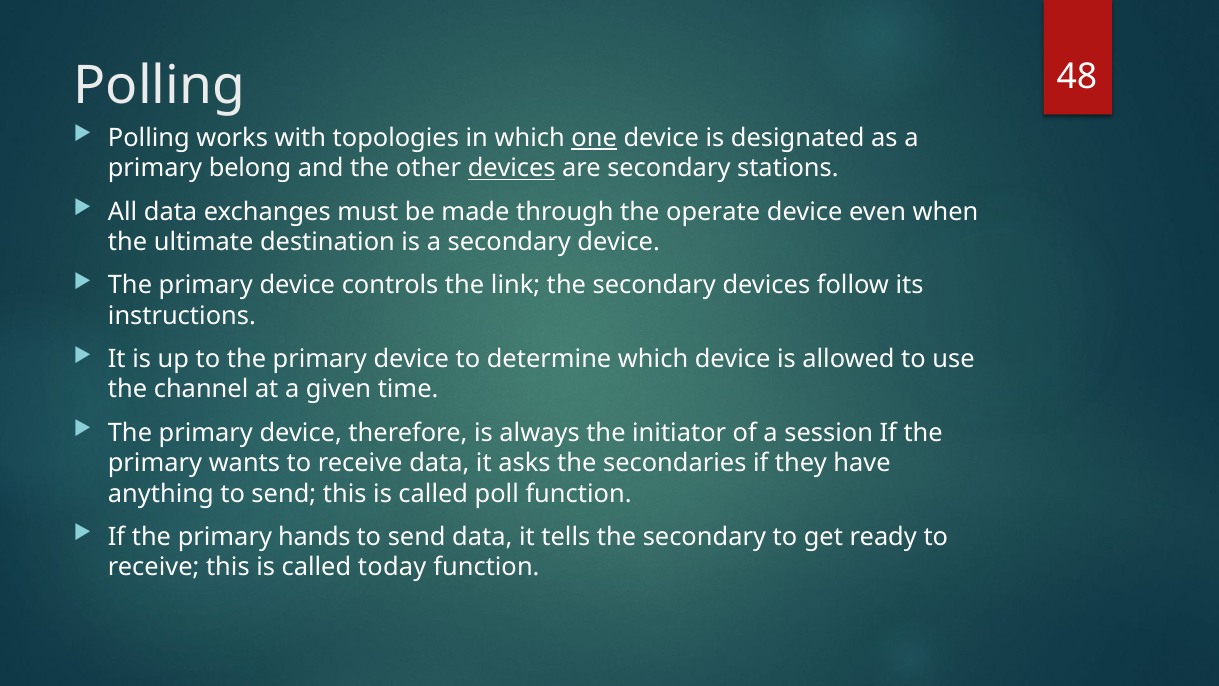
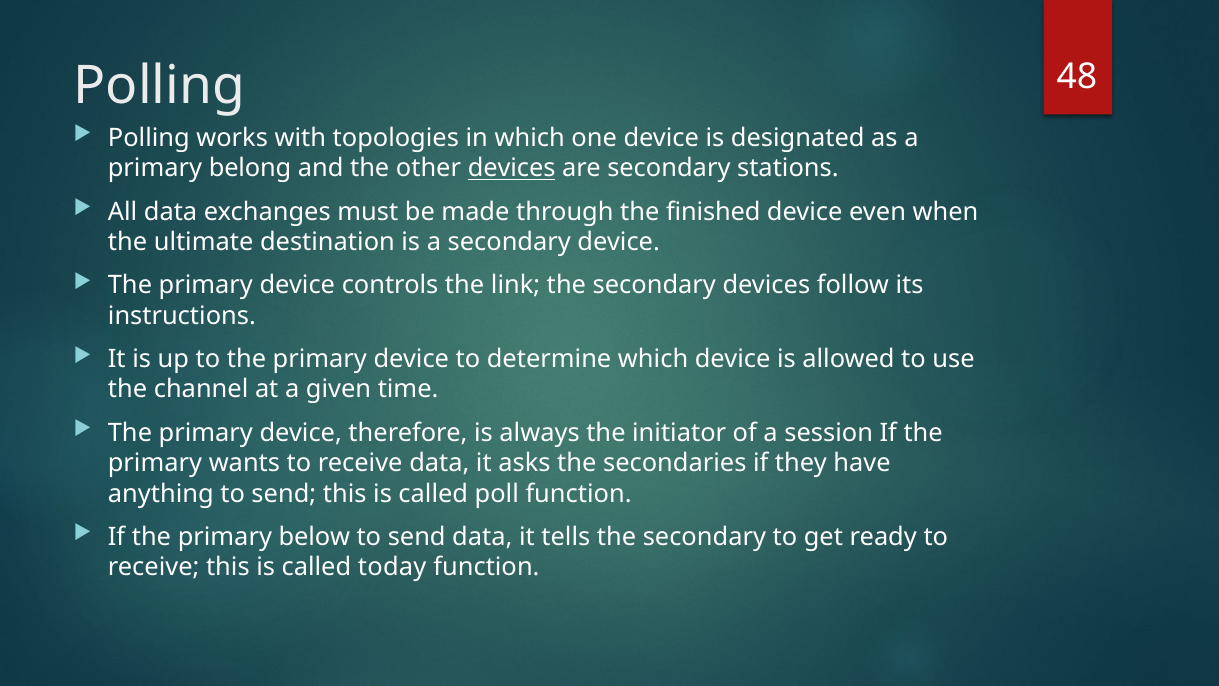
one underline: present -> none (594, 138)
operate: operate -> finished (713, 212)
hands: hands -> below (314, 537)
